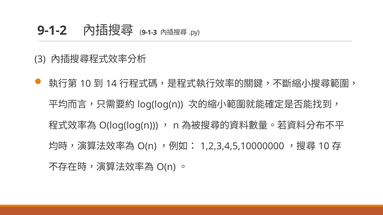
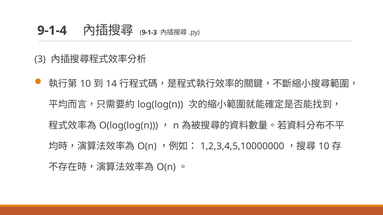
9-1-2: 9-1-2 -> 9-1-4 (52, 31)
